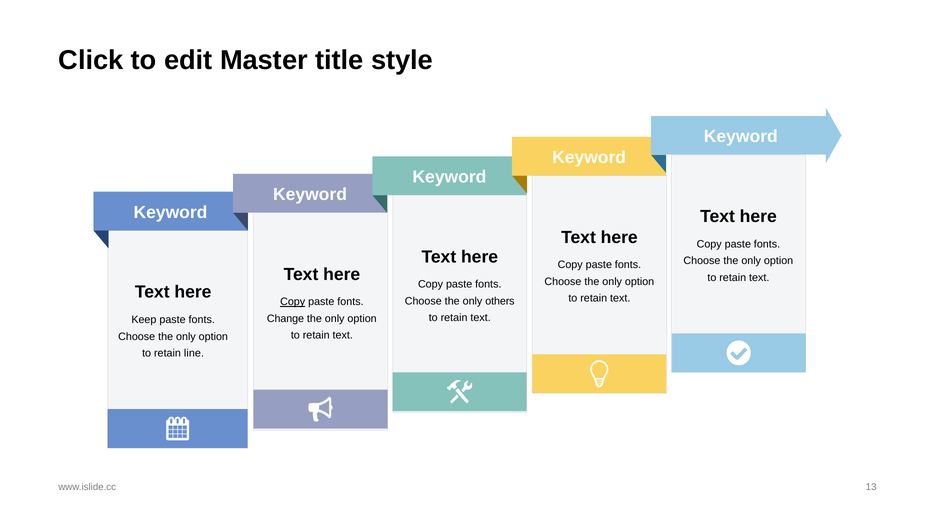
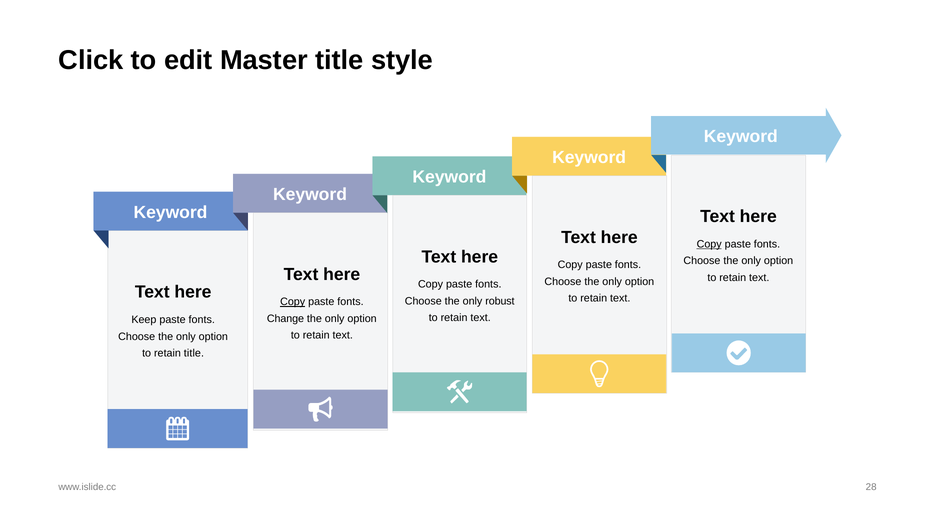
Copy underline: none -> present (709, 244)
others: others -> robust (500, 301)
retain line: line -> title (194, 353)
13: 13 -> 28 (871, 487)
